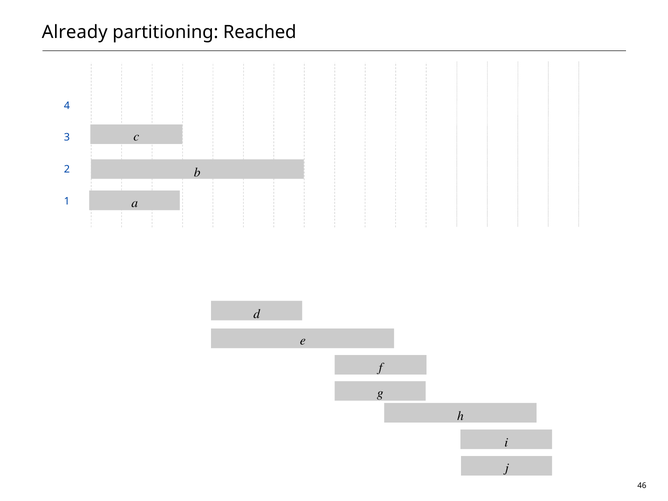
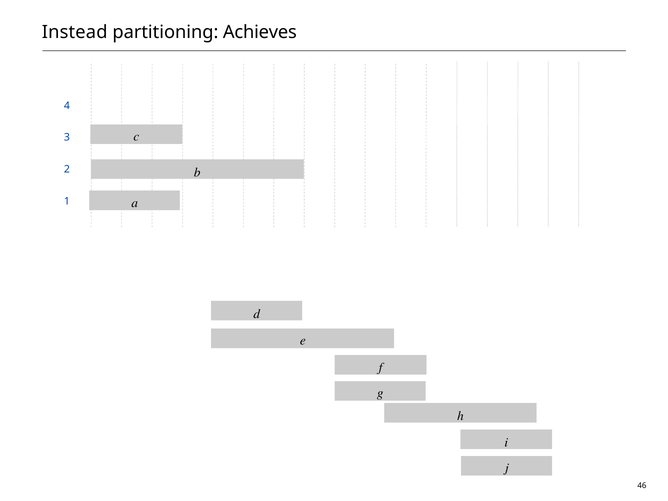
Already: Already -> Instead (75, 32)
Reached: Reached -> Achieves (260, 32)
